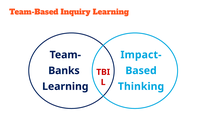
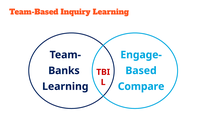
Impact-: Impact- -> Engage- (141, 55)
Thinking: Thinking -> Compare (141, 86)
